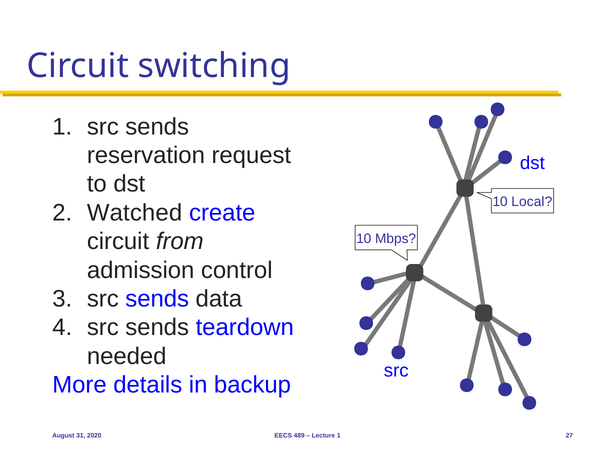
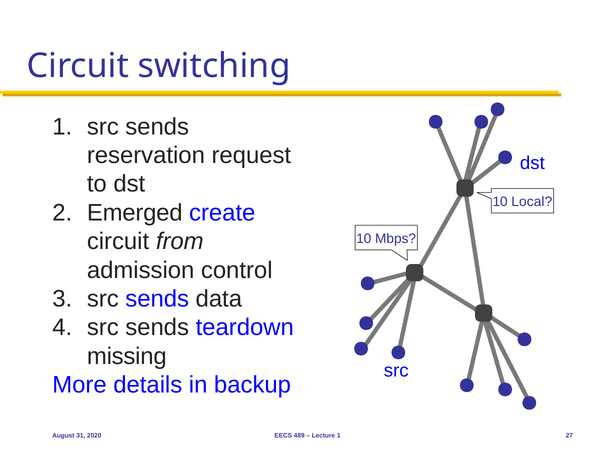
Watched: Watched -> Emerged (135, 213)
needed: needed -> missing (127, 356)
